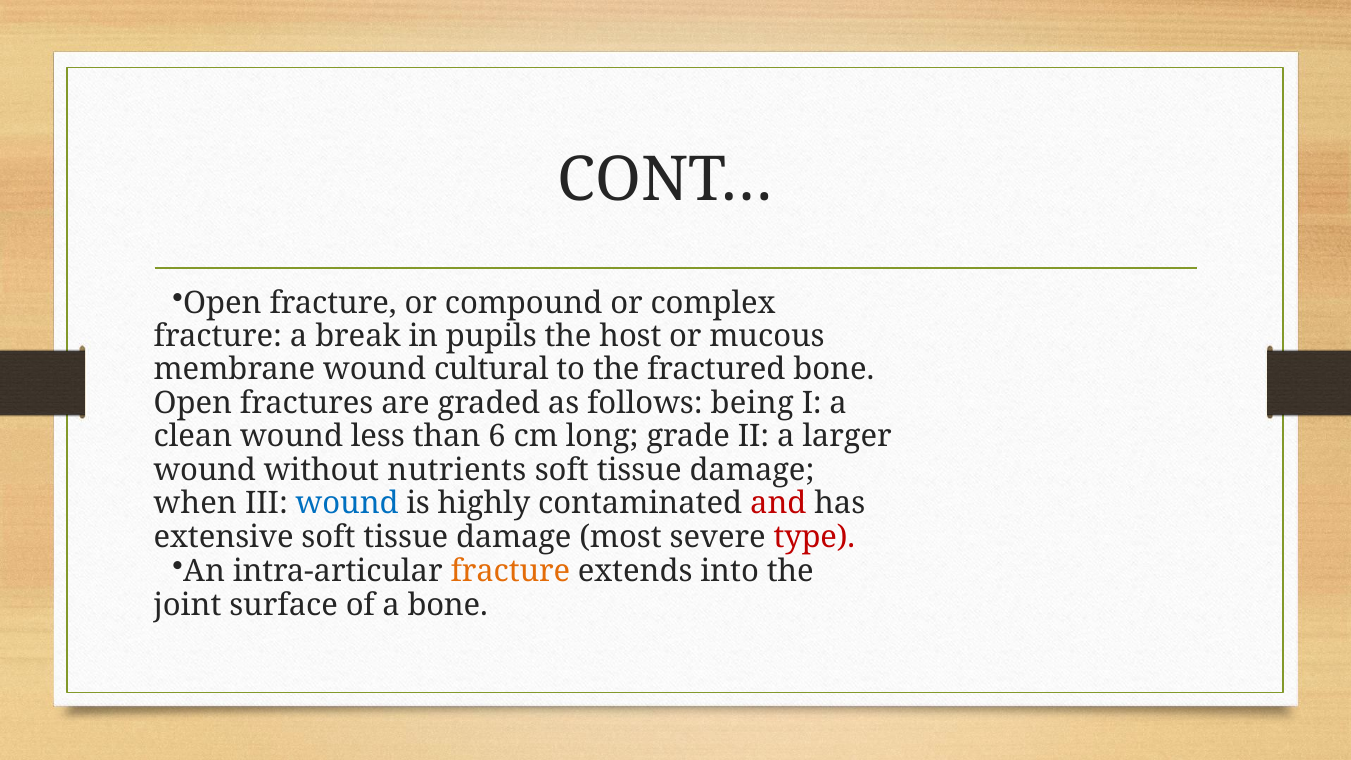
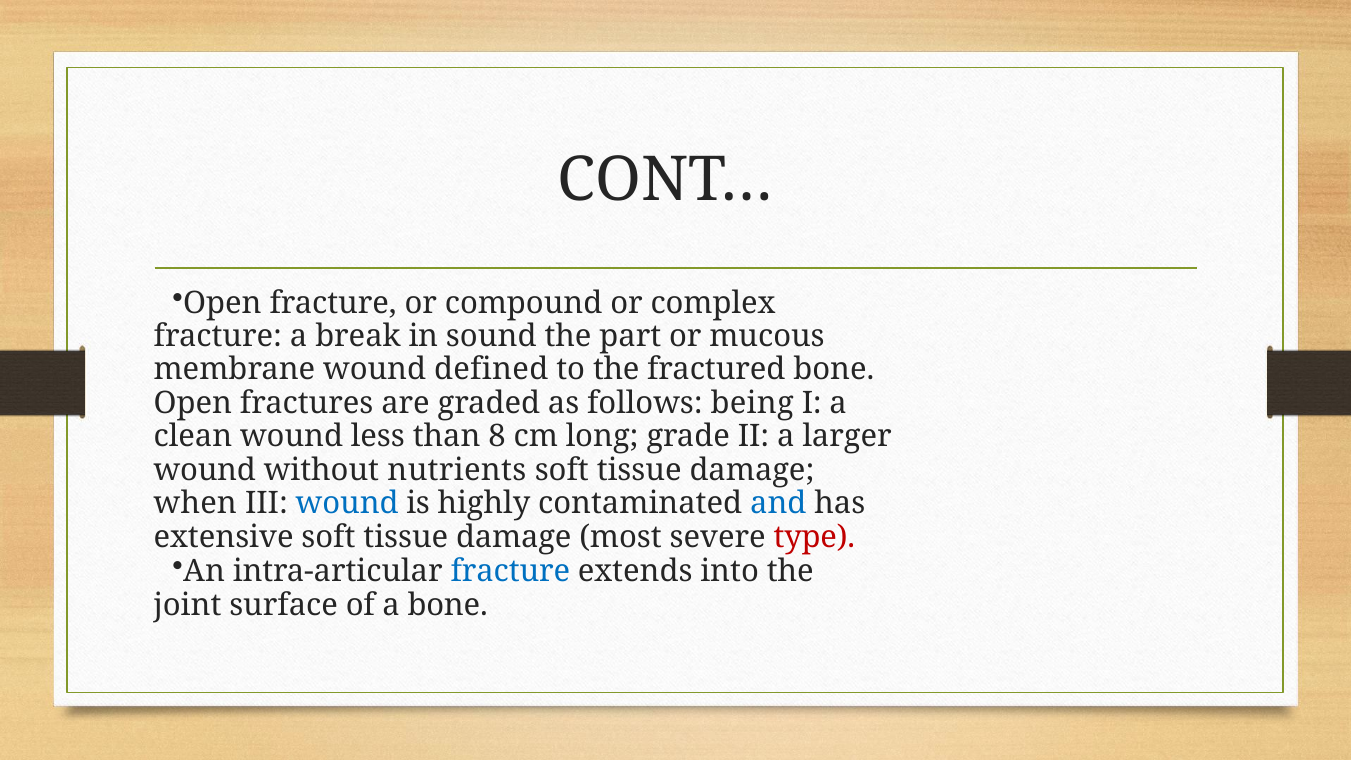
pupils: pupils -> sound (491, 336)
host: host -> part (630, 336)
cultural: cultural -> defined (491, 370)
6: 6 -> 8 (497, 437)
and colour: red -> blue (778, 503)
fracture colour: orange -> blue (510, 571)
